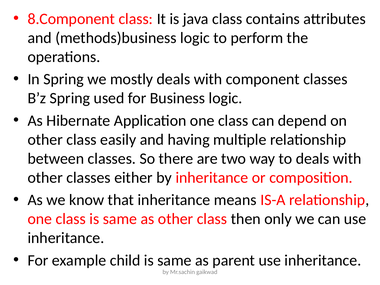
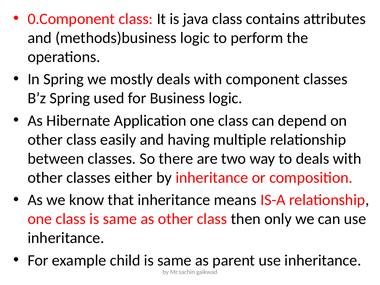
8.Component: 8.Component -> 0.Component (71, 19)
